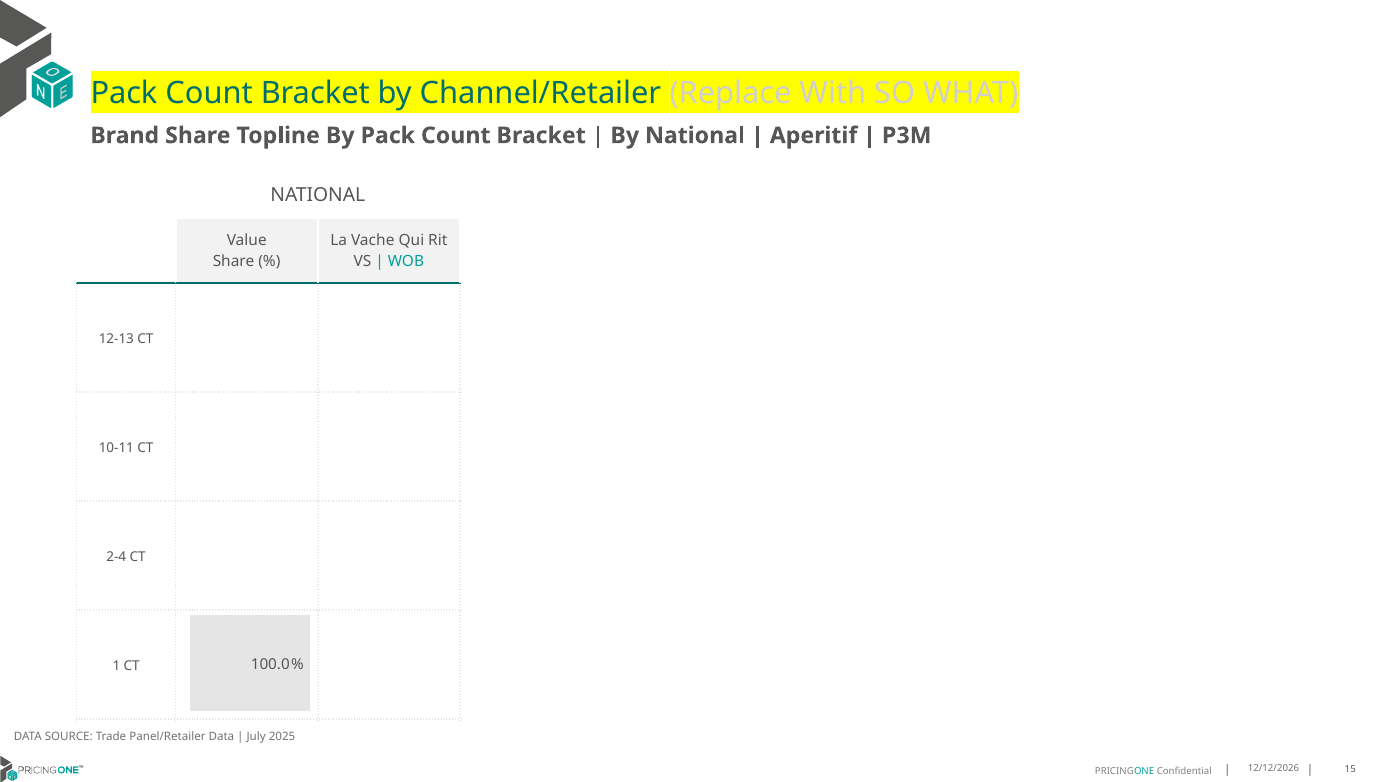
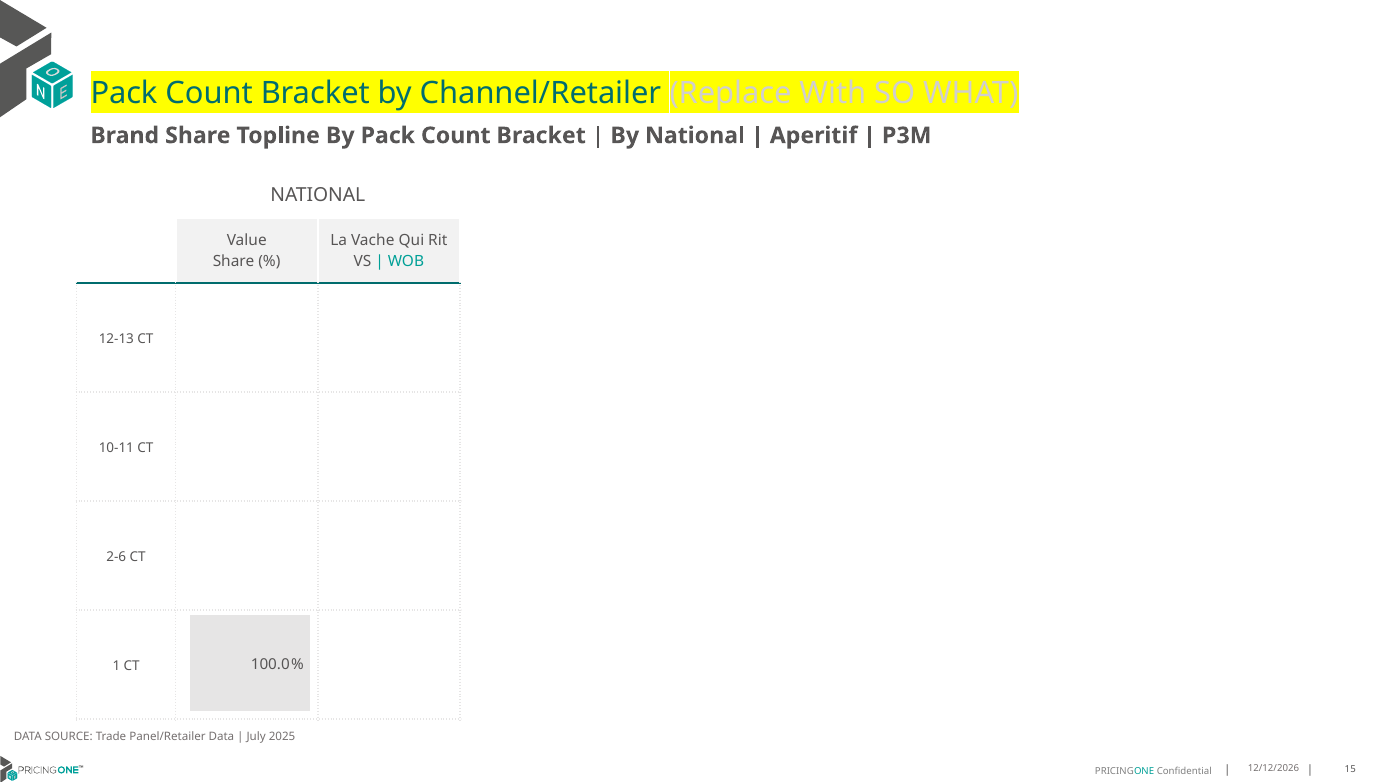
2-4: 2-4 -> 2-6 (116, 557)
